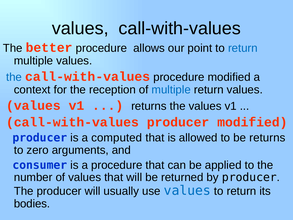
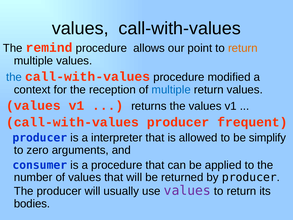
better: better -> remind (49, 47)
return colour: blue -> orange (243, 48)
producer modified: modified -> frequent (252, 122)
computed: computed -> interpreter (117, 138)
be returns: returns -> simplify (267, 138)
values colour: blue -> purple (187, 190)
